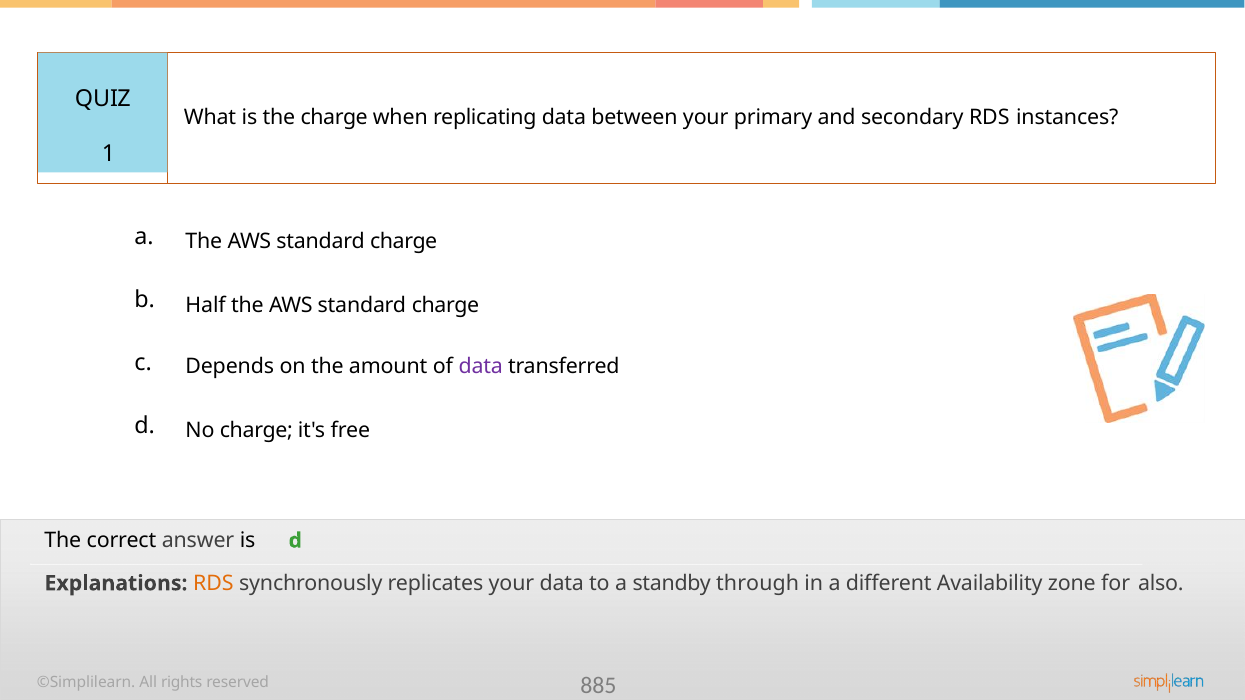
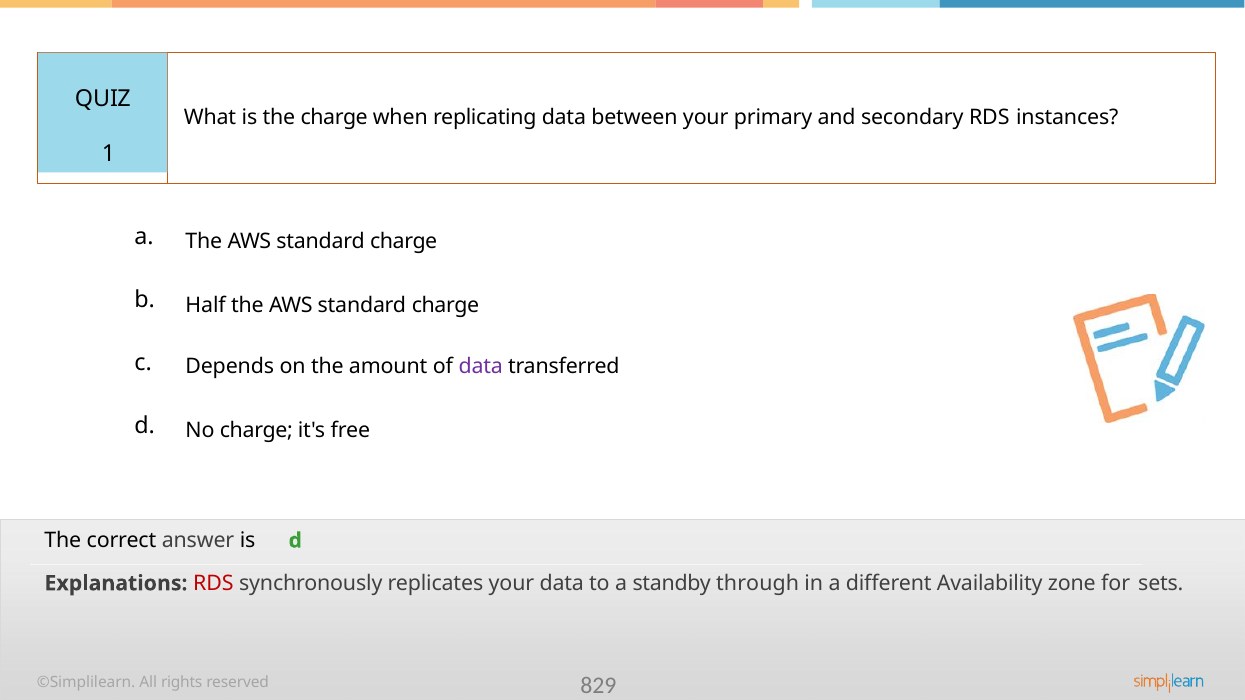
RDS colour: orange -> red (213, 584)
also: also -> sets (1161, 584)
885: 885 -> 829 (598, 686)
